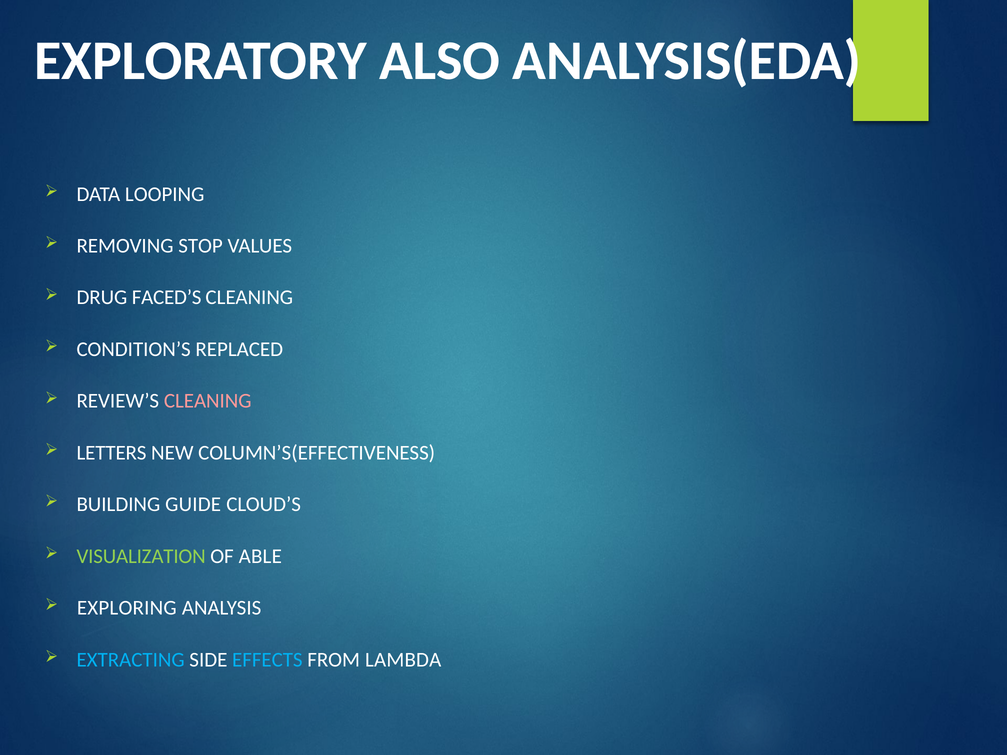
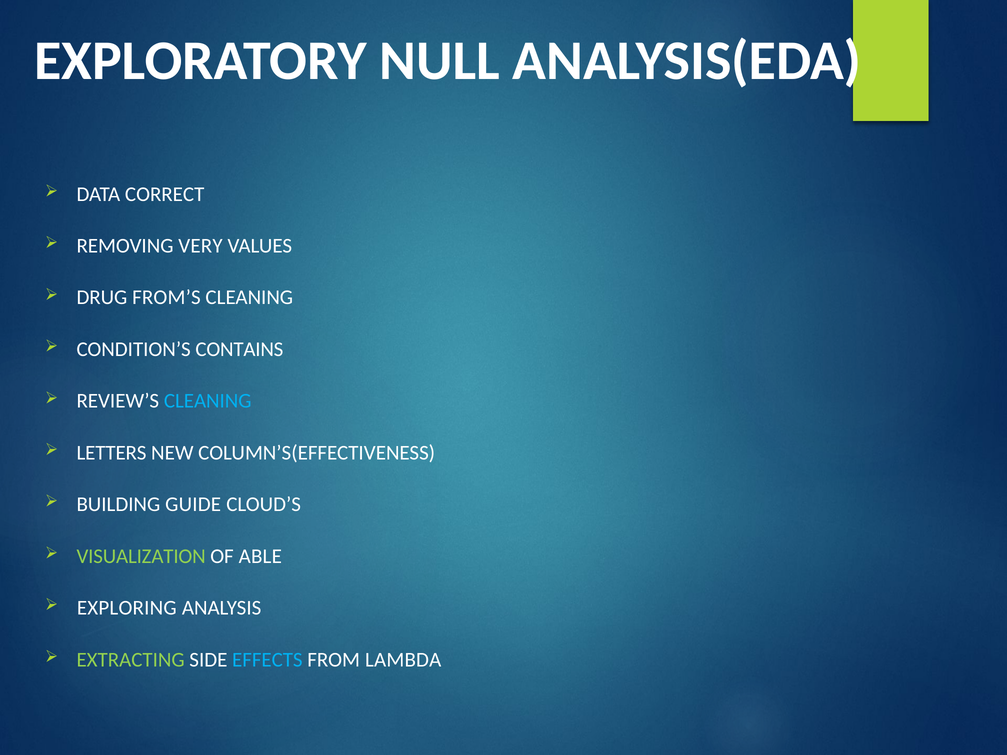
ALSO: ALSO -> NULL (440, 61)
LOOPING: LOOPING -> CORRECT (165, 194)
STOP: STOP -> VERY (200, 246)
FACED’S: FACED’S -> FROM’S (166, 298)
REPLACED: REPLACED -> CONTAINS (239, 349)
CLEANING colour: pink -> light blue (208, 401)
EXTRACTING colour: light blue -> light green (131, 660)
